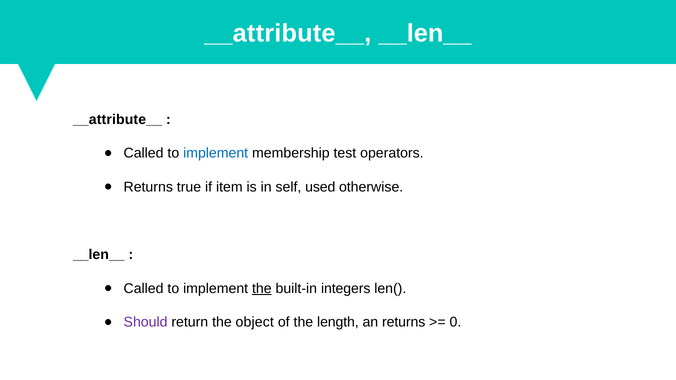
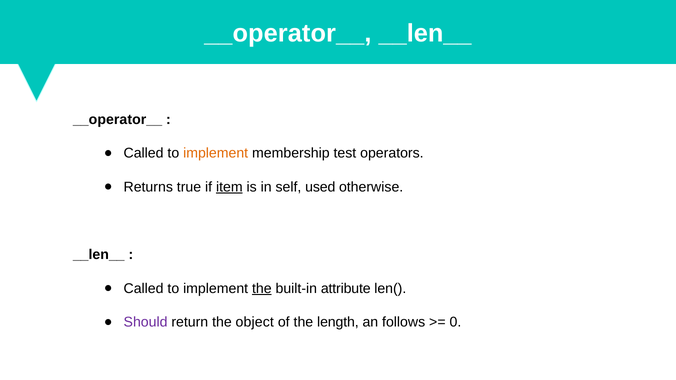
__attribute__: __attribute__ -> __operator__ (288, 33)
__attribute__: __attribute__ -> __operator__ (118, 119)
implement colour: blue -> orange (216, 153)
item underline: none -> present (229, 187)
integers: integers -> attribute (346, 289)
an returns: returns -> follows (404, 322)
